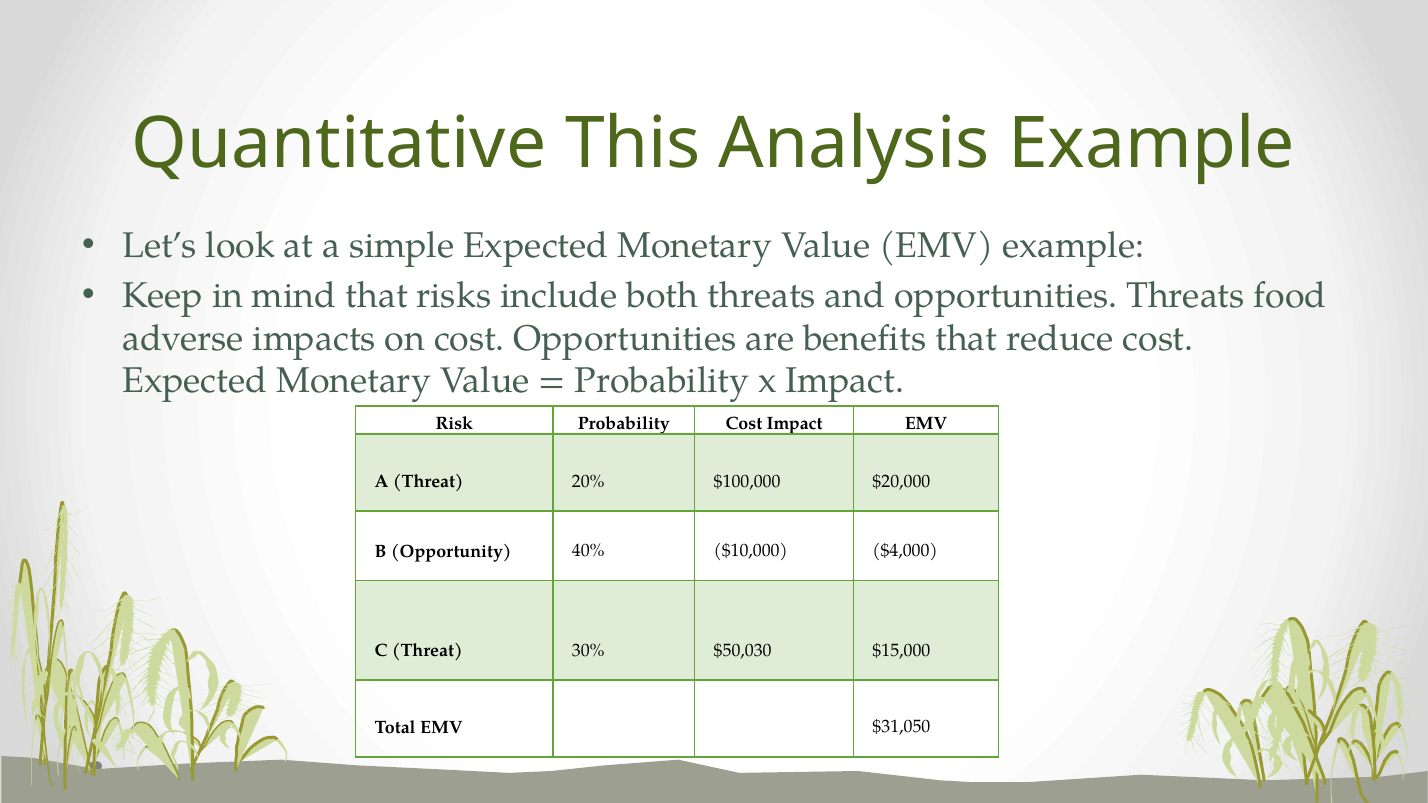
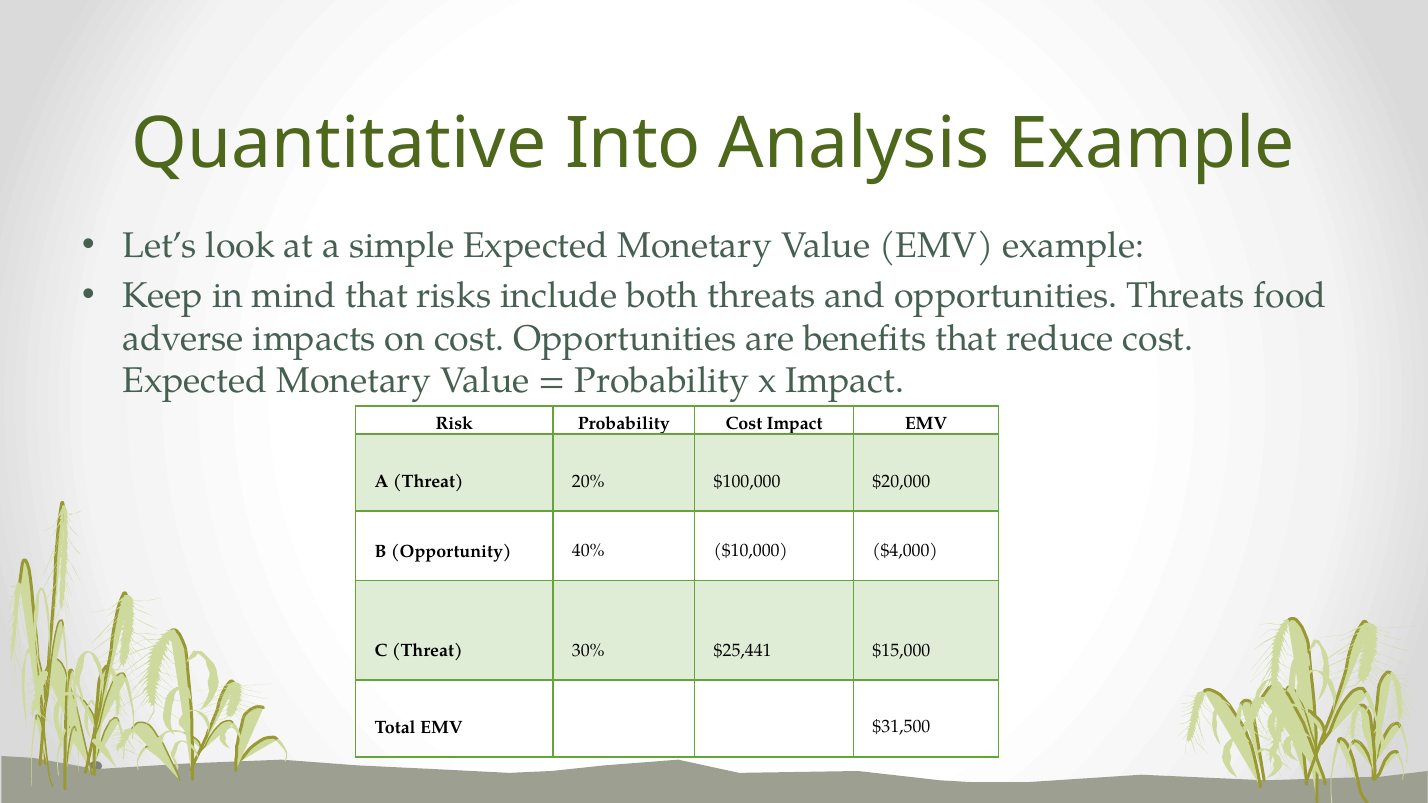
This: This -> Into (633, 144)
$50,030: $50,030 -> $25,441 (743, 650)
$31,050: $31,050 -> $31,500 (901, 727)
